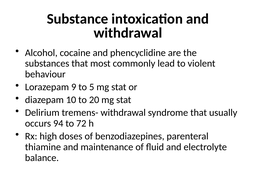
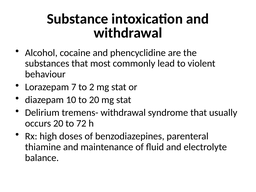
9: 9 -> 7 (74, 87)
5: 5 -> 2 (92, 87)
occurs 94: 94 -> 20 (58, 123)
